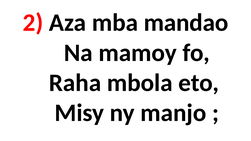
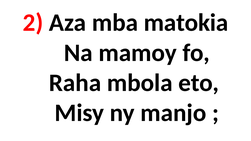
mandao: mandao -> matokia (186, 23)
